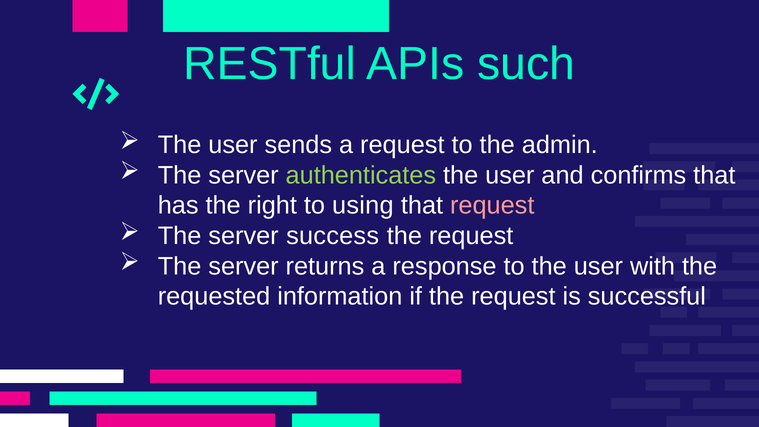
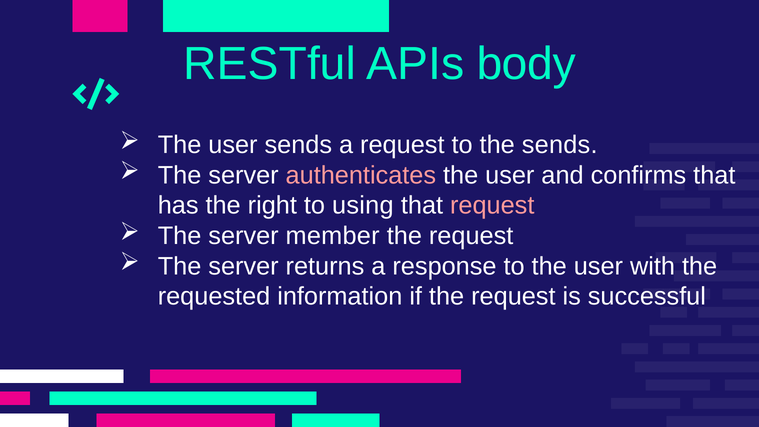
such: such -> body (526, 64)
the admin: admin -> sends (560, 145)
authenticates colour: light green -> pink (361, 175)
success: success -> member (333, 236)
